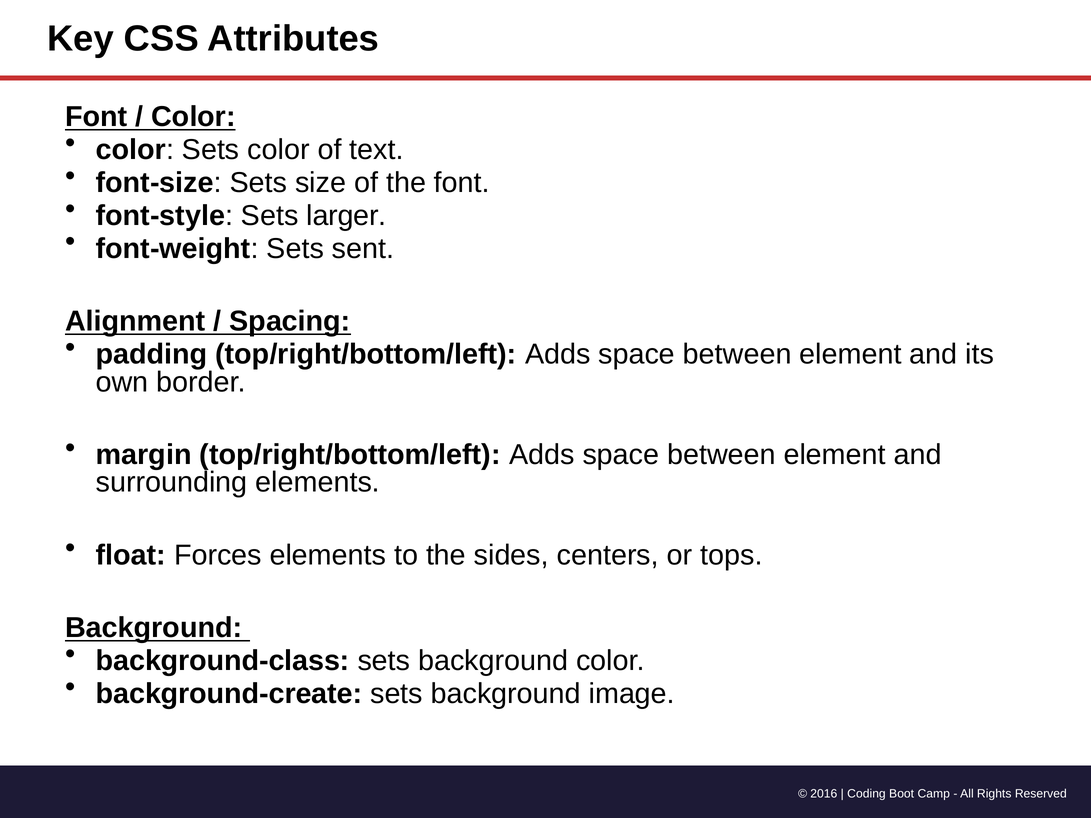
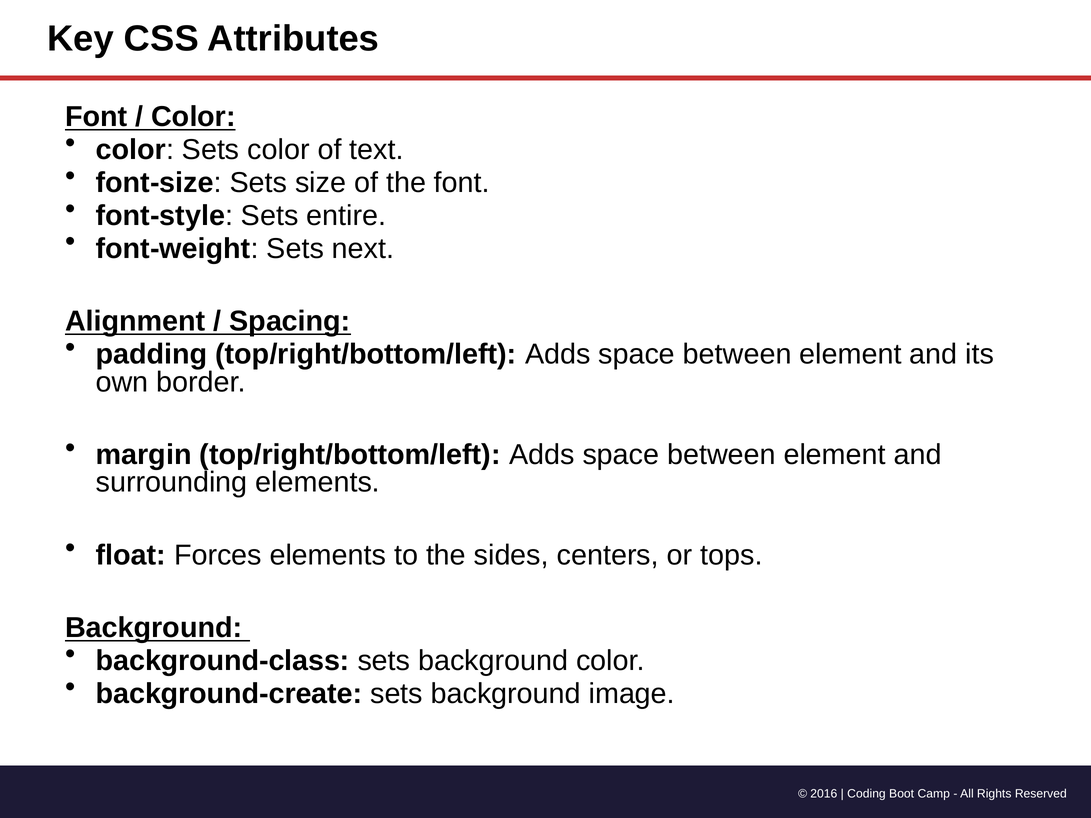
larger: larger -> entire (346, 216)
sent: sent -> next (363, 249)
